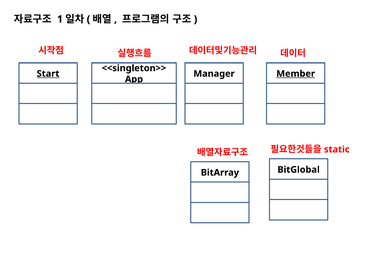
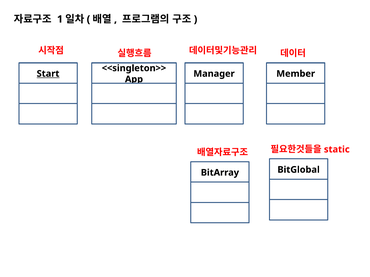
Member underline: present -> none (296, 74)
